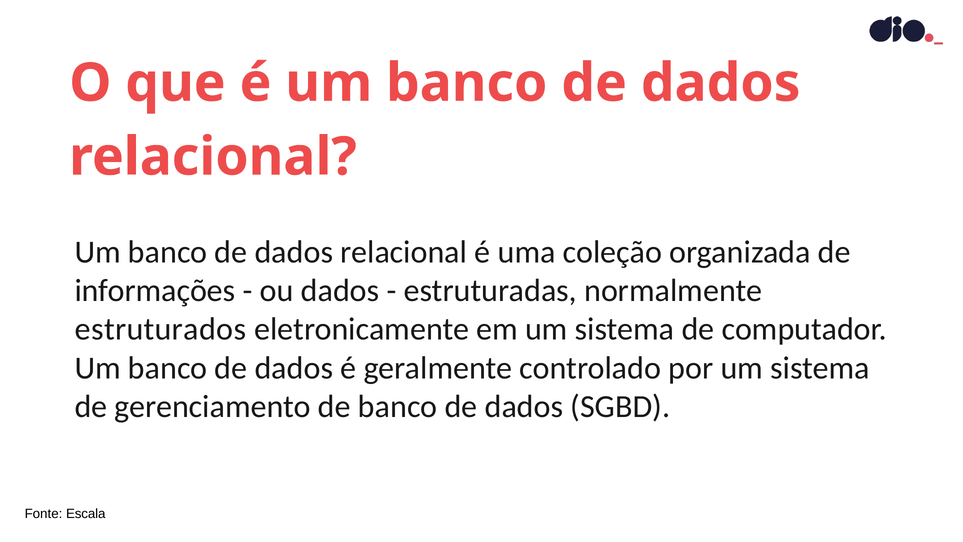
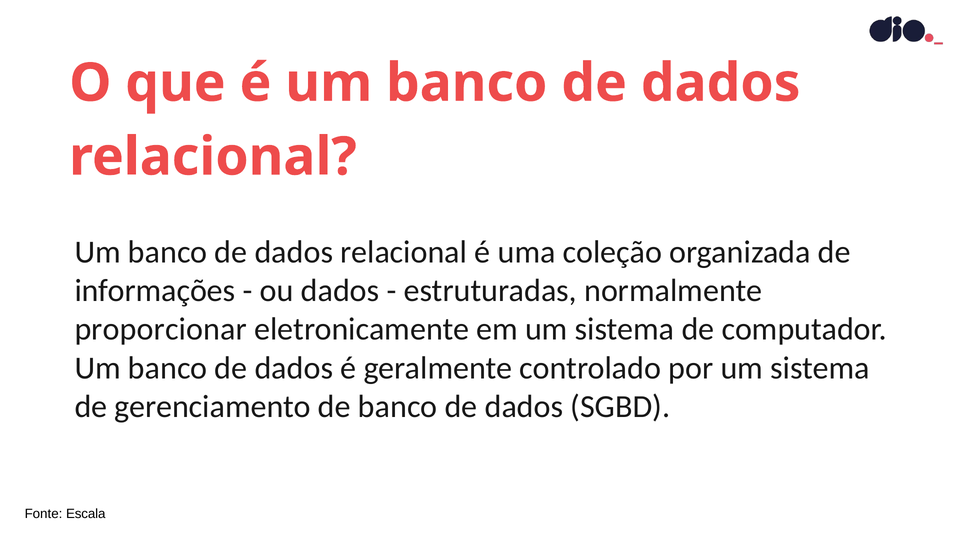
estruturados: estruturados -> proporcionar (161, 329)
